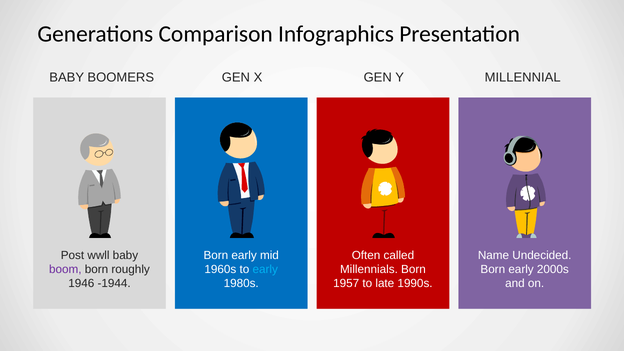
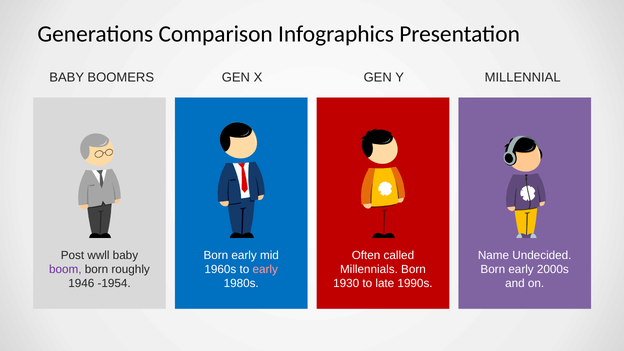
early colour: light blue -> pink (265, 269)
-1944: -1944 -> -1954 (114, 284)
1957: 1957 -> 1930 (346, 284)
